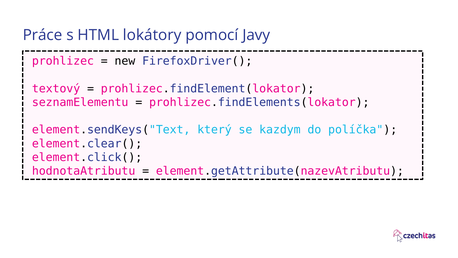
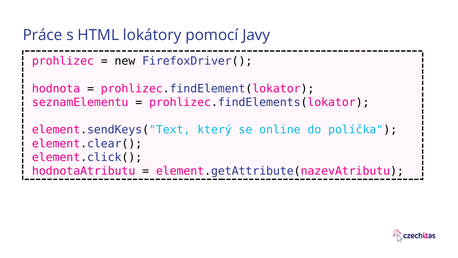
textový: textový -> hodnota (56, 88)
kazdym: kazdym -> online (280, 130)
